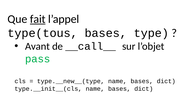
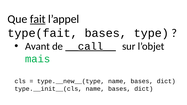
type(tous: type(tous -> type(fait (43, 33)
__call__ underline: none -> present (91, 46)
pass: pass -> mais (38, 59)
